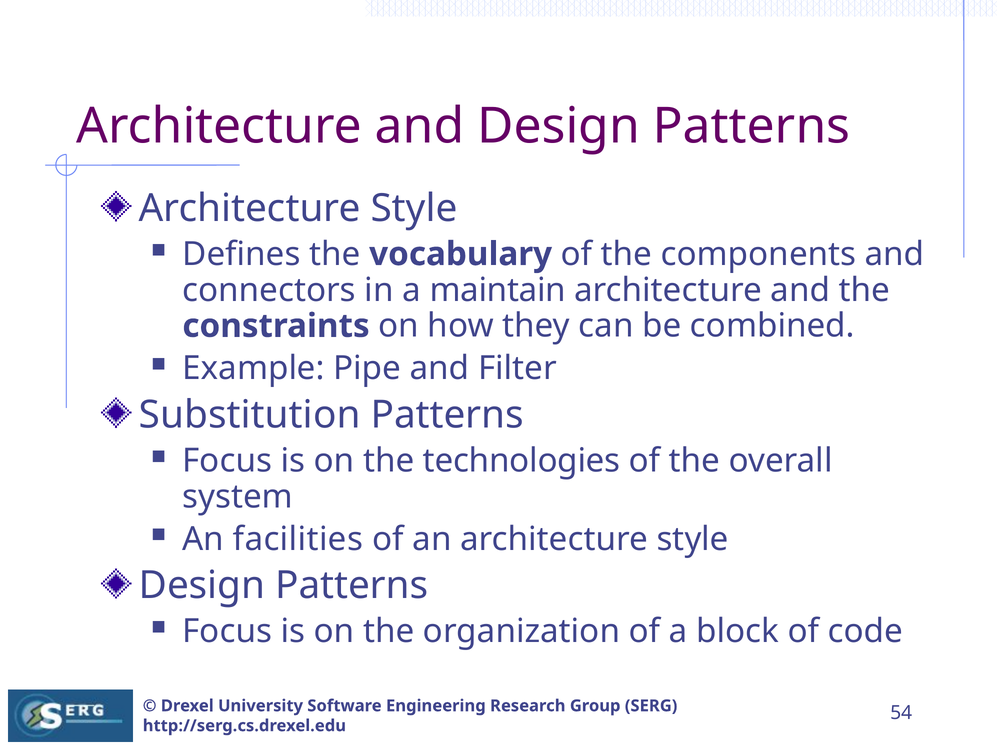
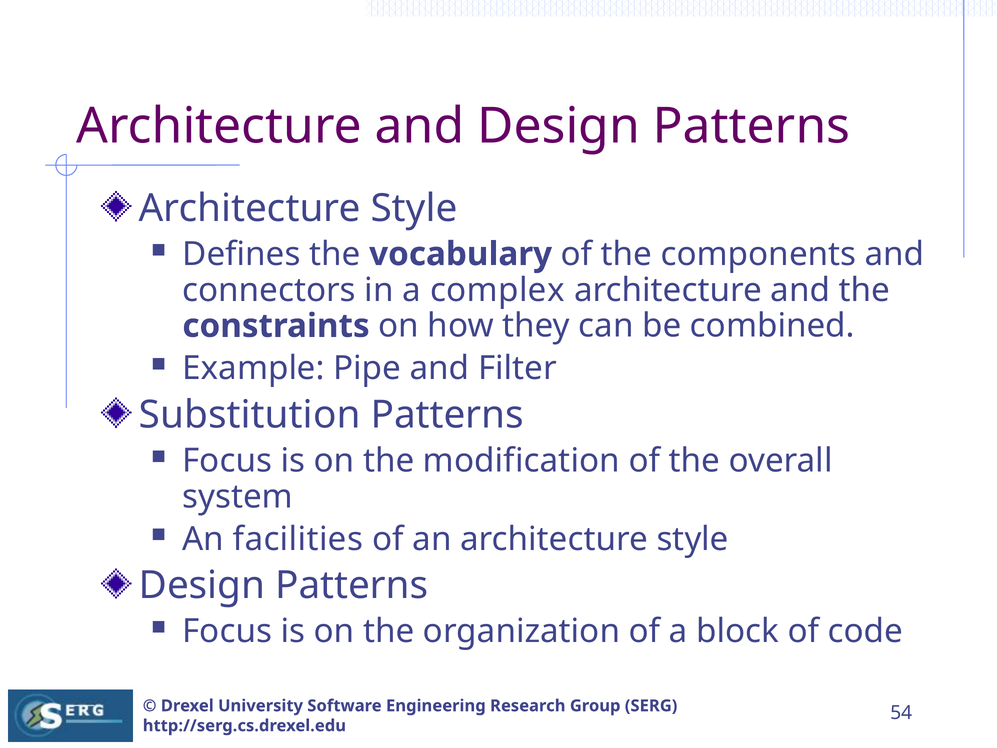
maintain: maintain -> complex (497, 290)
technologies: technologies -> modification (521, 460)
